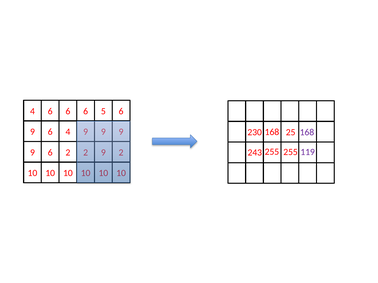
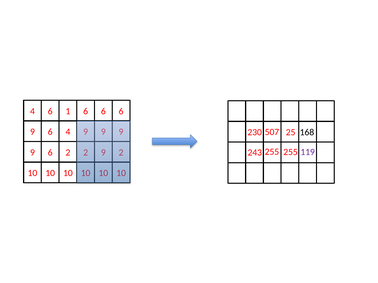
6: 6 -> 1 (68, 111)
5: 5 -> 6 (103, 111)
230 168: 168 -> 507 (272, 132)
168 colour: purple -> black (307, 133)
